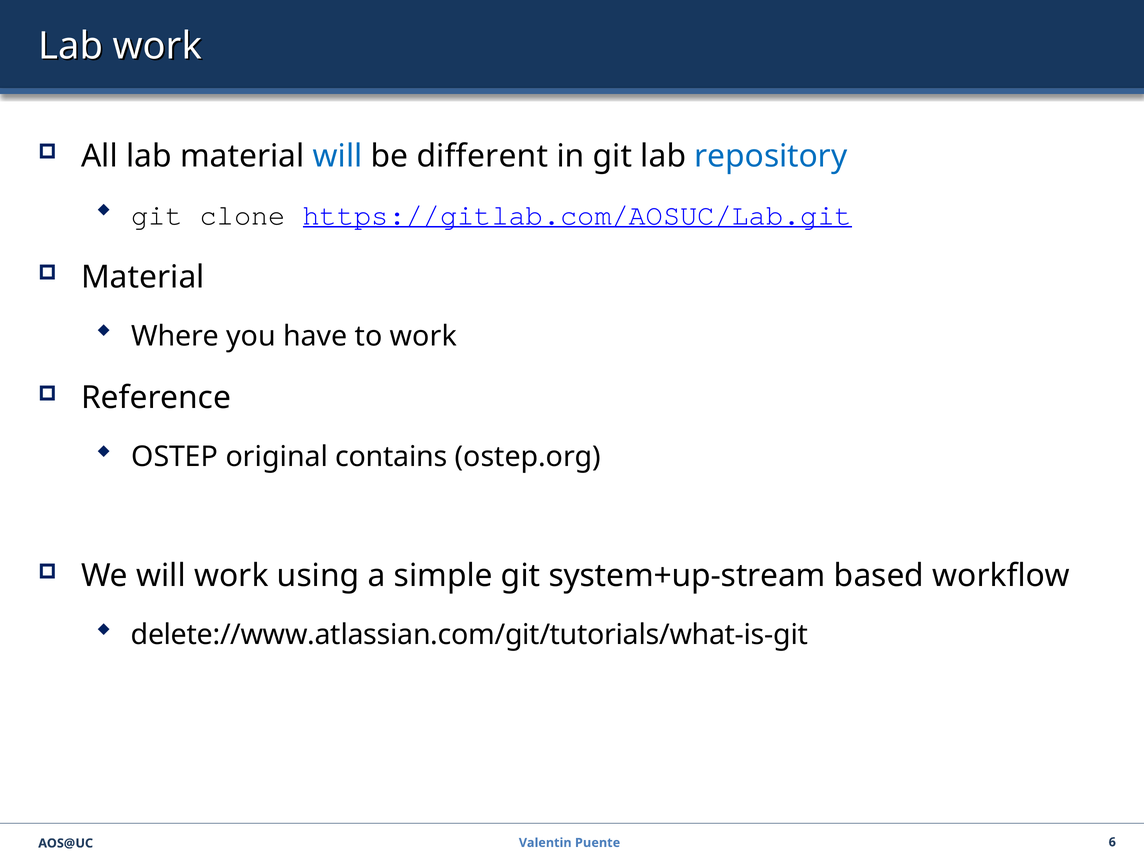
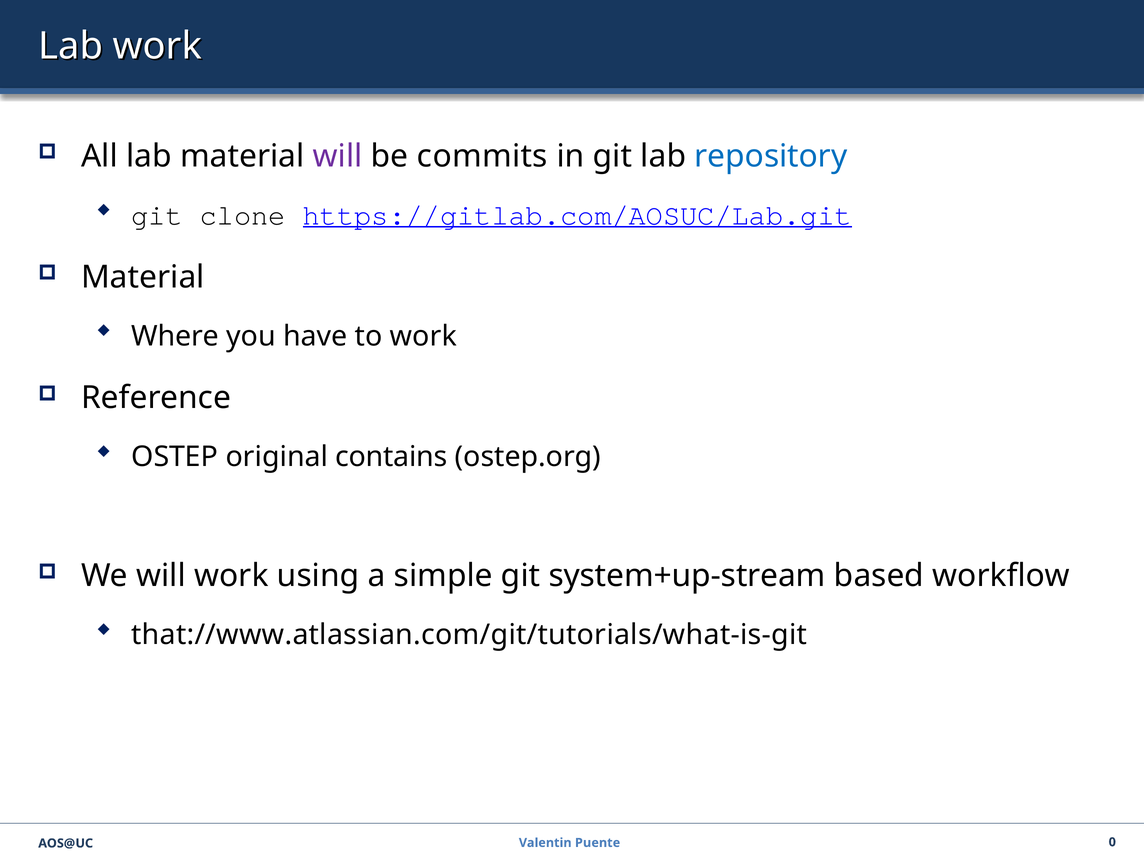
will colour: blue -> purple (338, 156)
different: different -> commits (482, 156)
delete://www.atlassian.com/git/tutorials/what-is-git: delete://www.atlassian.com/git/tutorials/what-is-git -> that://www.atlassian.com/git/tutorials/what-is-git (469, 635)
6: 6 -> 0 (1112, 842)
